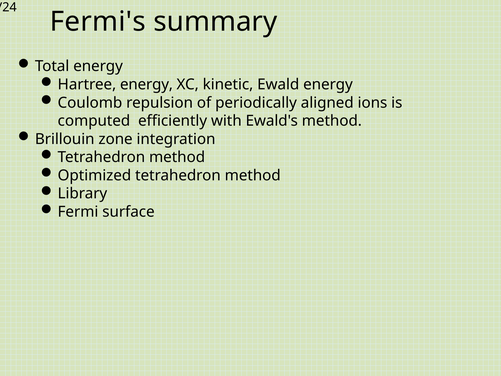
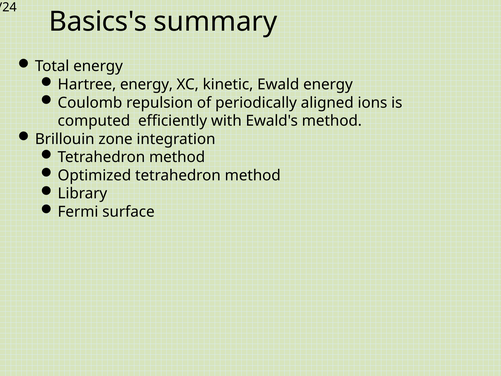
Fermi's: Fermi's -> Basics's (98, 22)
